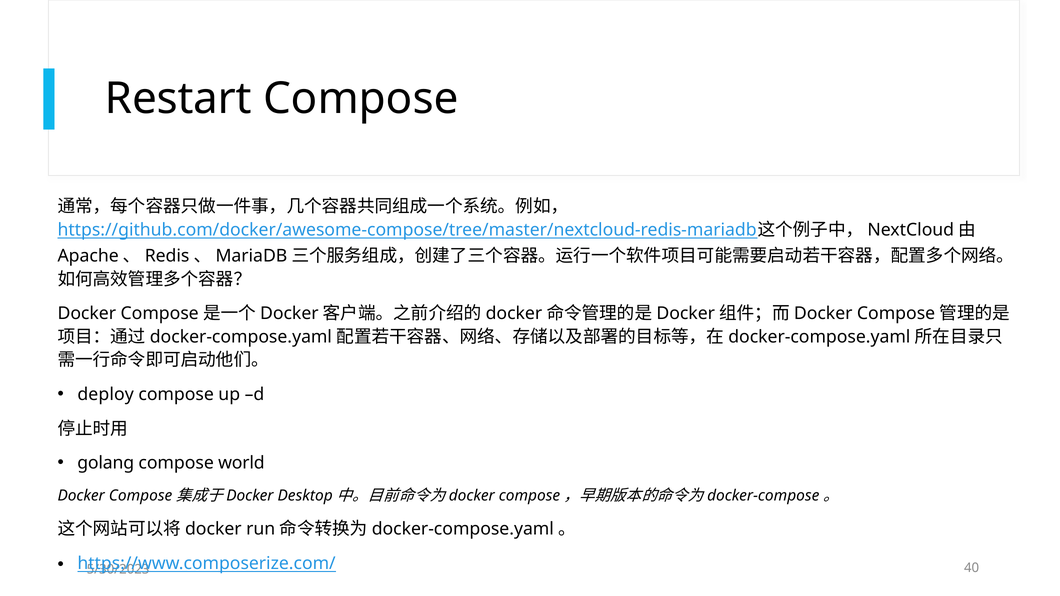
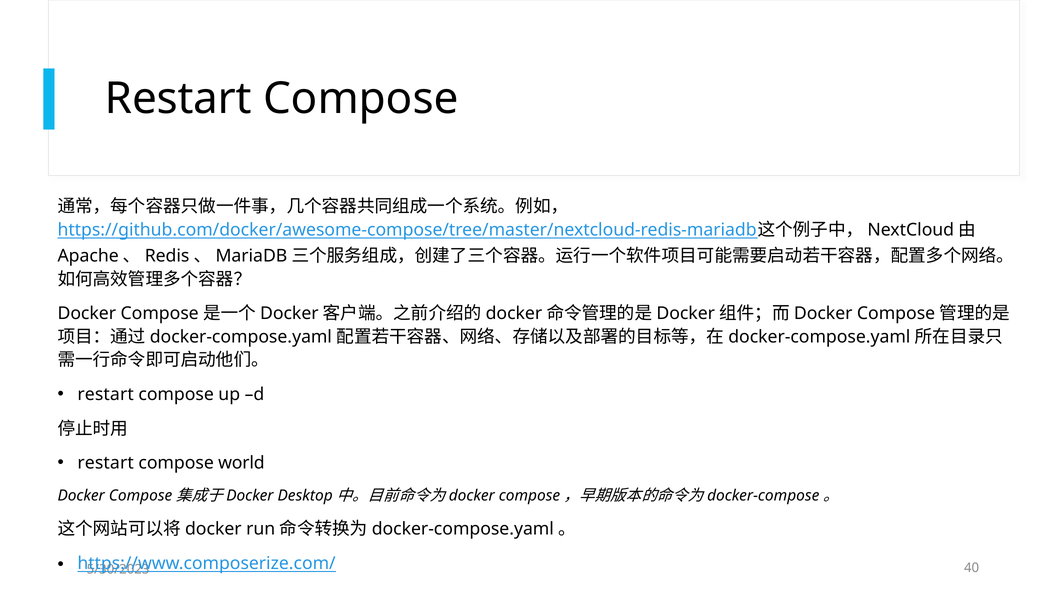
deploy: deploy -> restart (106, 395)
golang: golang -> restart (106, 463)
